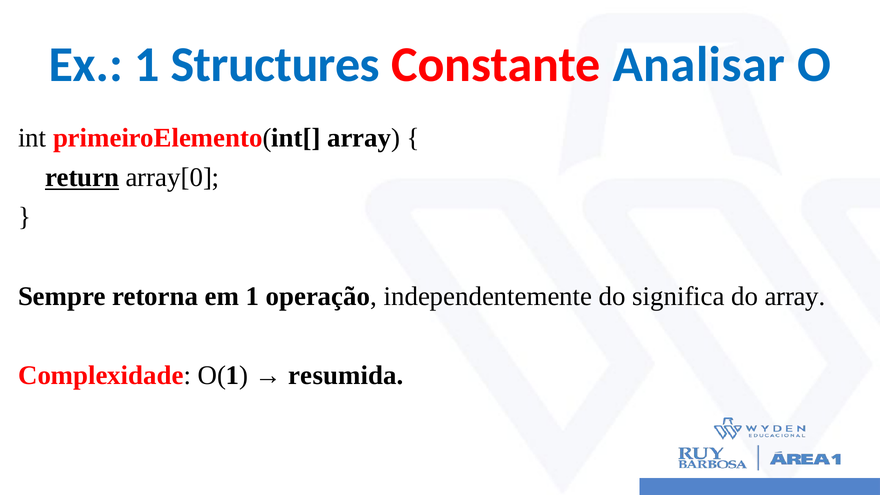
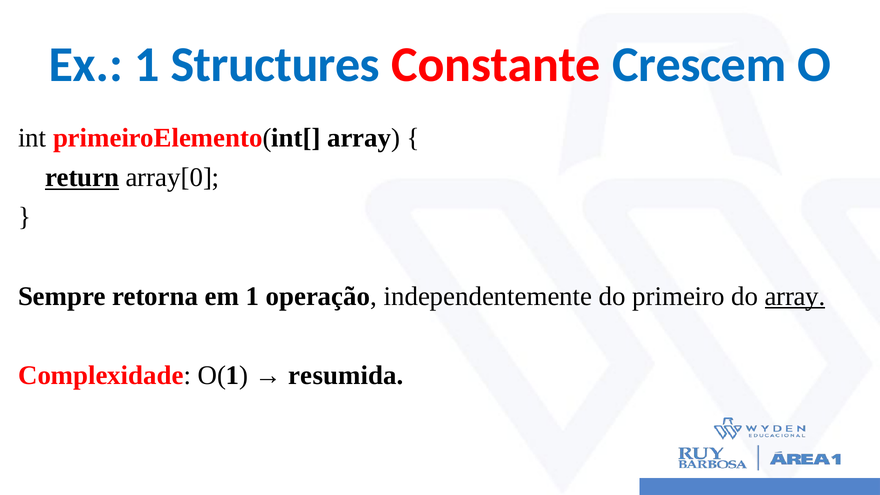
Analisar: Analisar -> Crescem (699, 65)
significa: significa -> primeiro (679, 296)
array underline: none -> present (795, 296)
